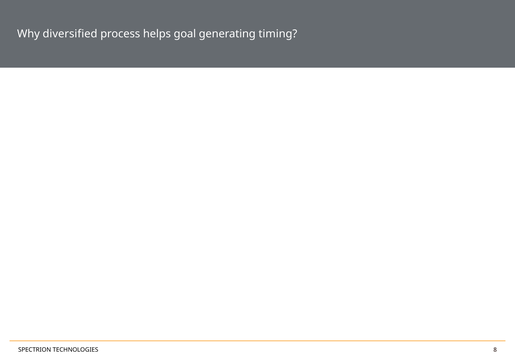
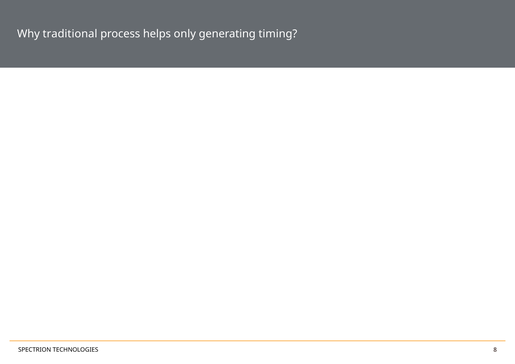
diversified: diversified -> traditional (70, 34)
goal: goal -> only (185, 34)
